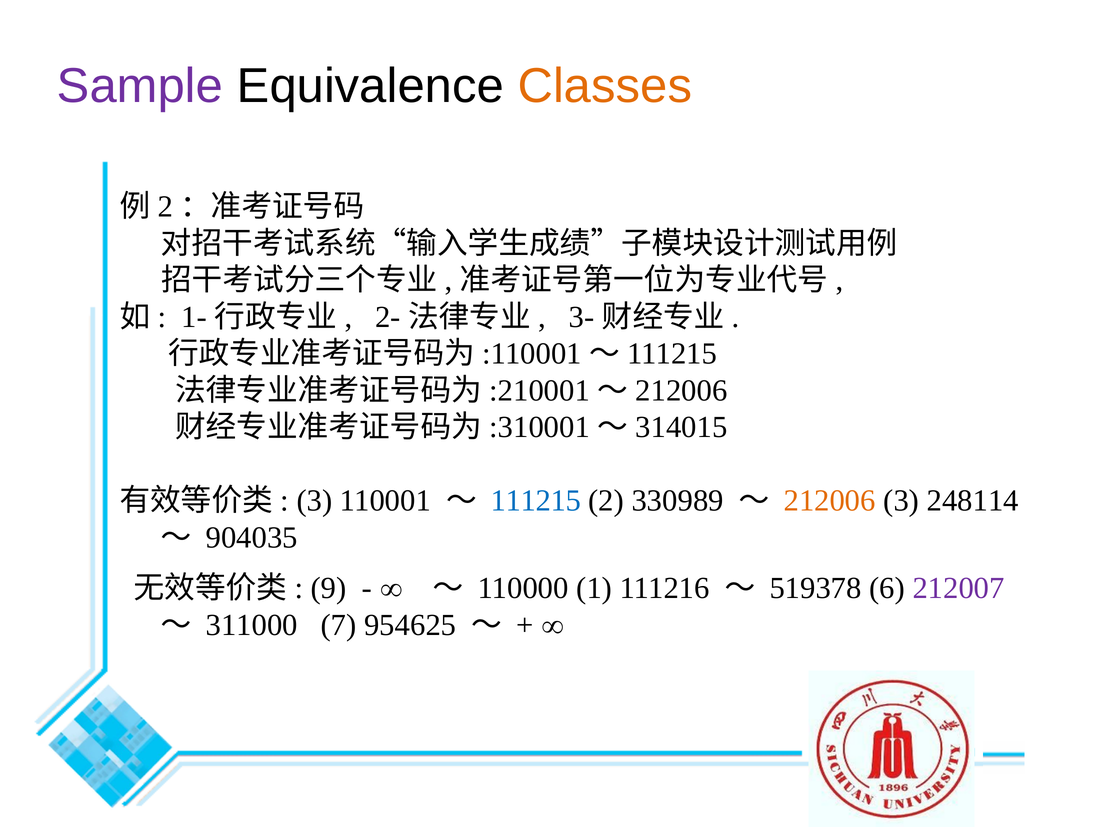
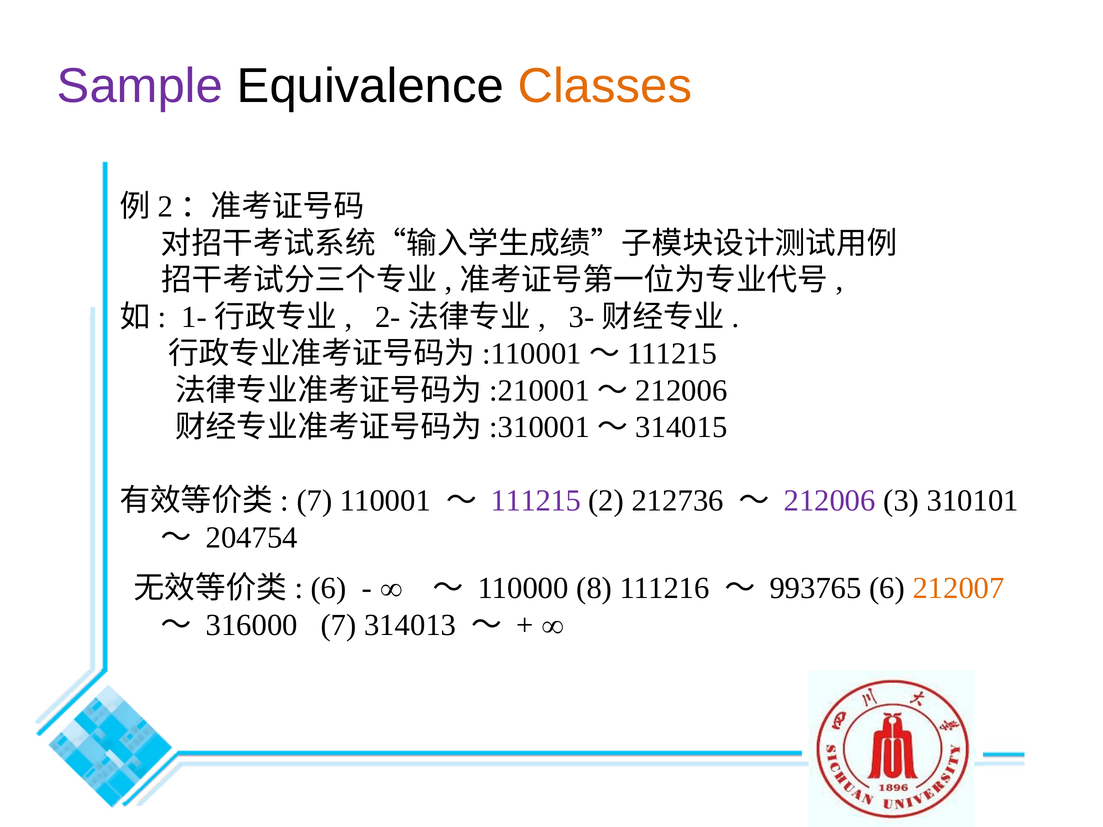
3: 3 -> 7 (314, 501)
111215 colour: blue -> purple (536, 501)
330989: 330989 -> 212736 (678, 501)
212006 colour: orange -> purple (830, 501)
248114: 248114 -> 310101 (973, 501)
904035: 904035 -> 204754 (252, 538)
9: 9 -> 6 (329, 588)
1: 1 -> 8 (594, 588)
519378: 519378 -> 993765 (816, 588)
212007 colour: purple -> orange (959, 588)
311000: 311000 -> 316000 (252, 625)
954625: 954625 -> 314013 (410, 625)
